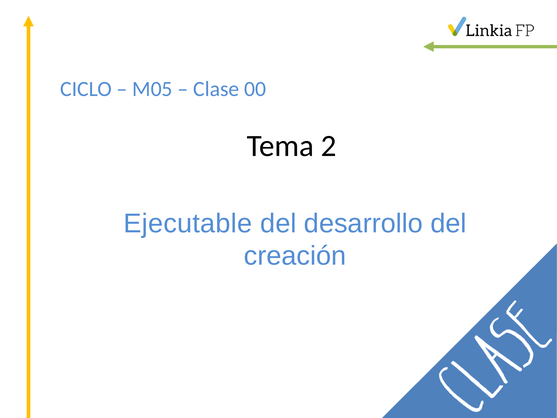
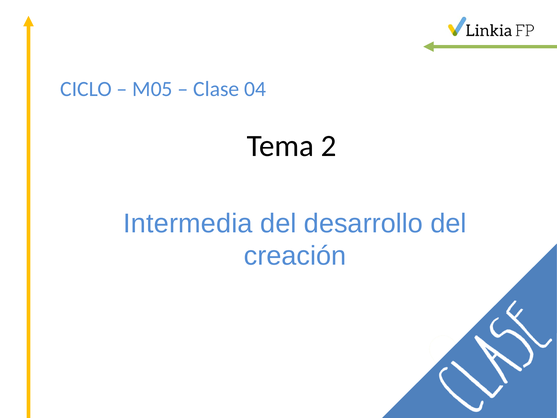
00: 00 -> 04 (255, 89)
Ejecutable: Ejecutable -> Intermedia (188, 223)
